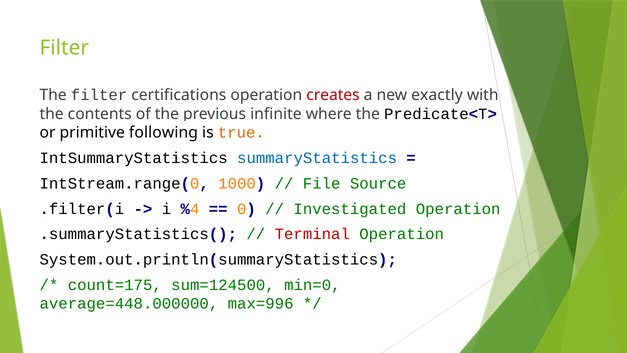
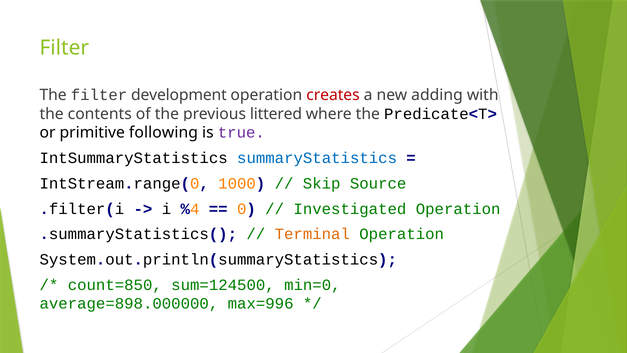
certifications: certifications -> development (179, 95)
exactly: exactly -> adding (437, 95)
infinite: infinite -> littered (276, 114)
true colour: orange -> purple (241, 133)
File: File -> Skip (322, 183)
Terminal colour: red -> orange (312, 234)
count=175: count=175 -> count=850 (115, 285)
average=448.000000: average=448.000000 -> average=898.000000 (129, 304)
